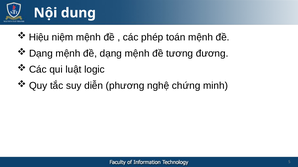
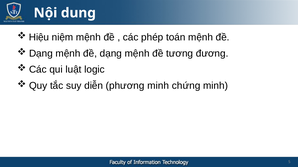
phương nghệ: nghệ -> minh (158, 86)
